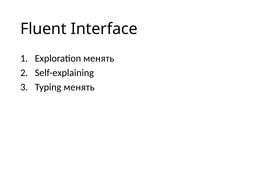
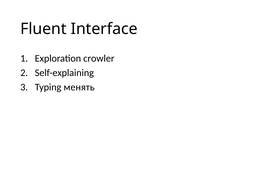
Exploration менять: менять -> crowler (99, 58)
